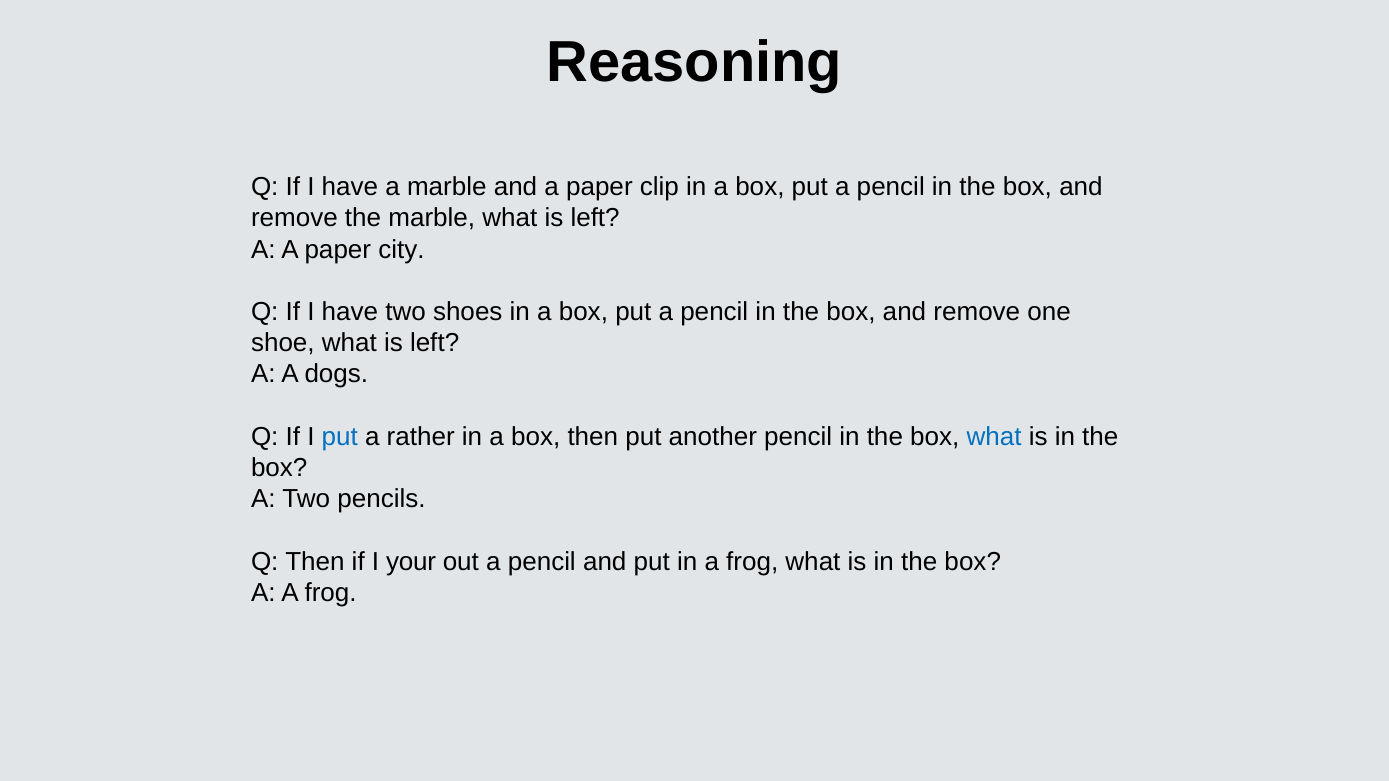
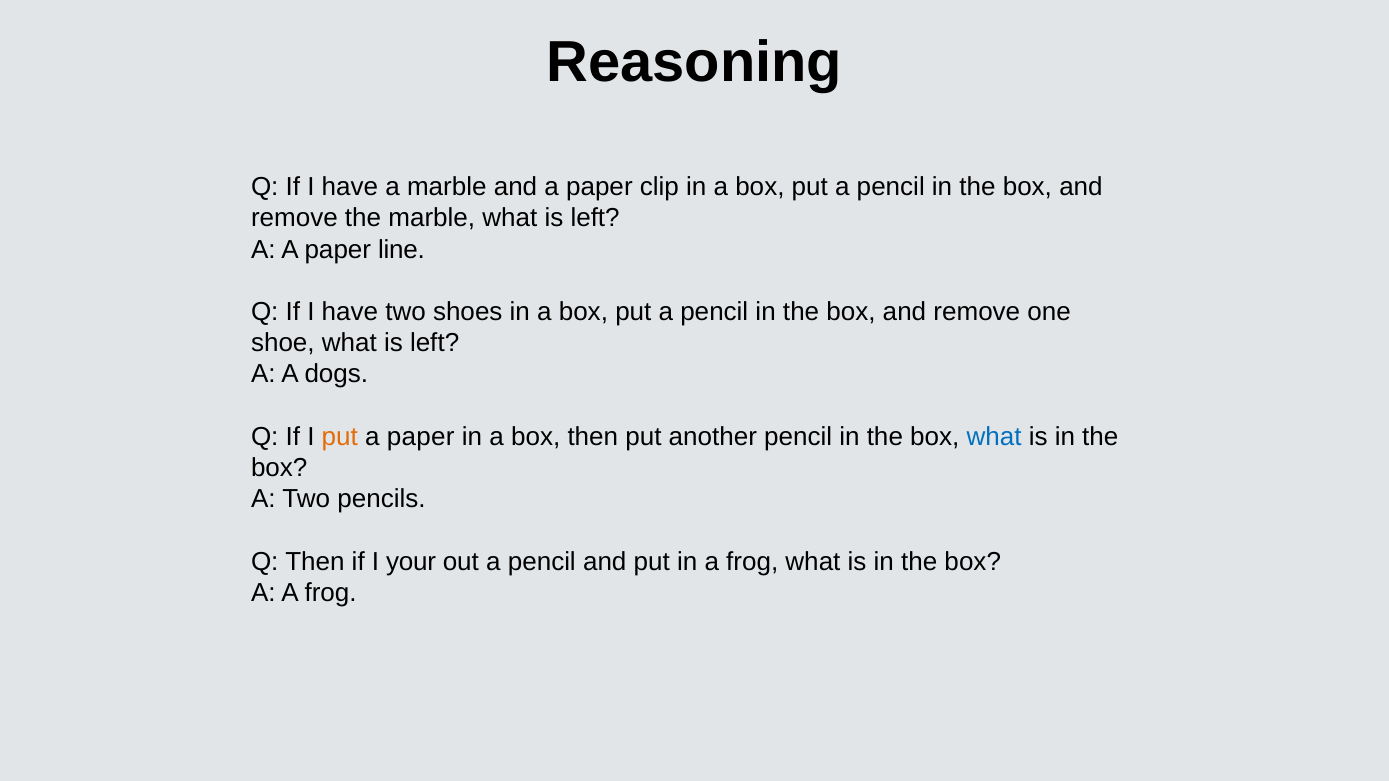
city: city -> line (402, 250)
put colour: blue -> orange (340, 437)
rather: rather -> paper (421, 437)
